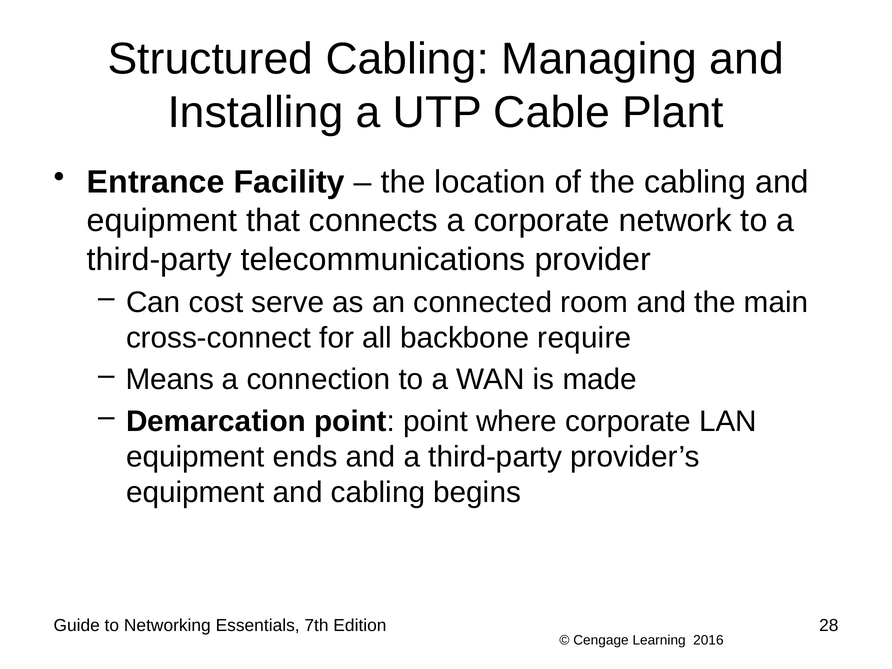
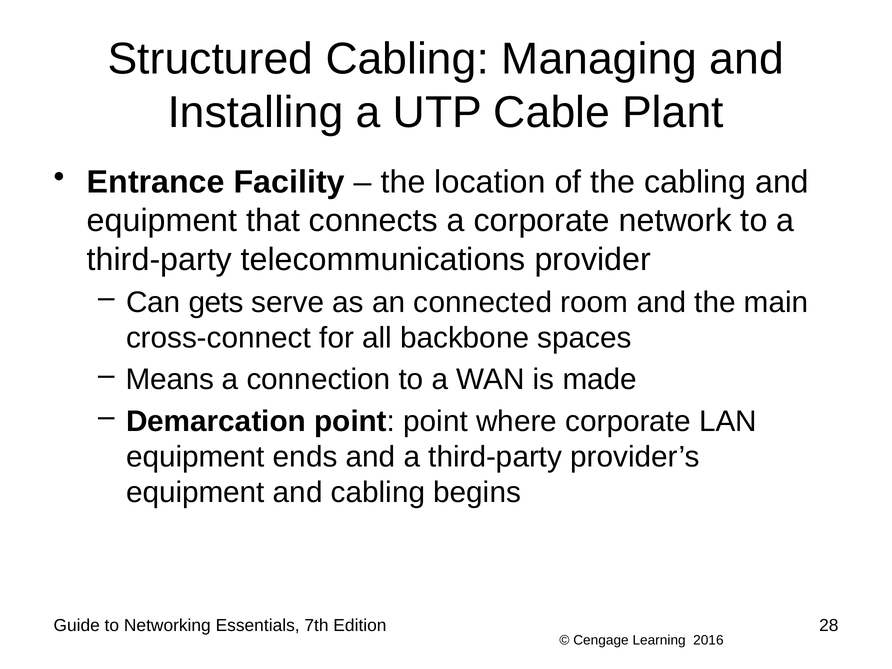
cost: cost -> gets (216, 302)
require: require -> spaces (585, 338)
